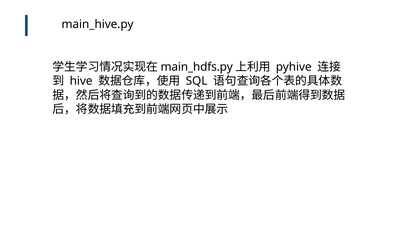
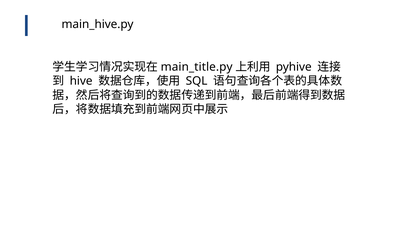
main_hdfs.py: main_hdfs.py -> main_title.py (197, 67)
